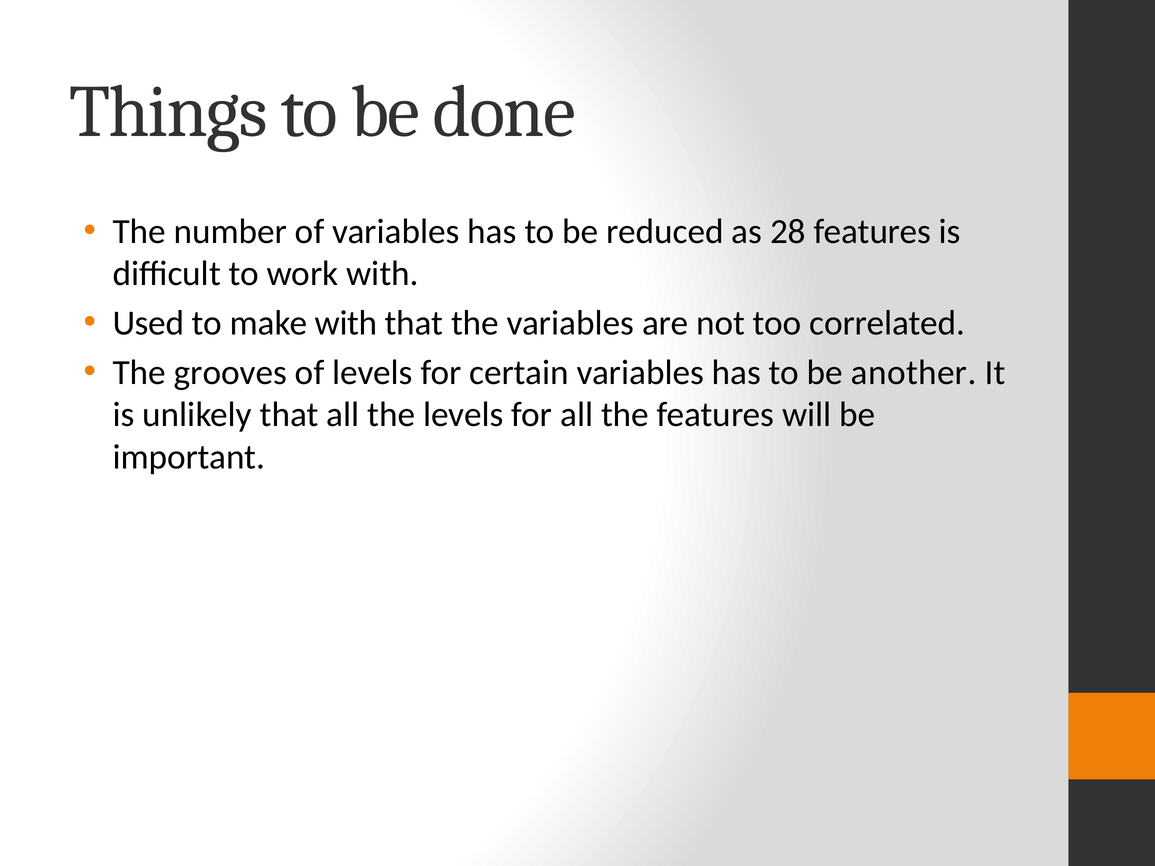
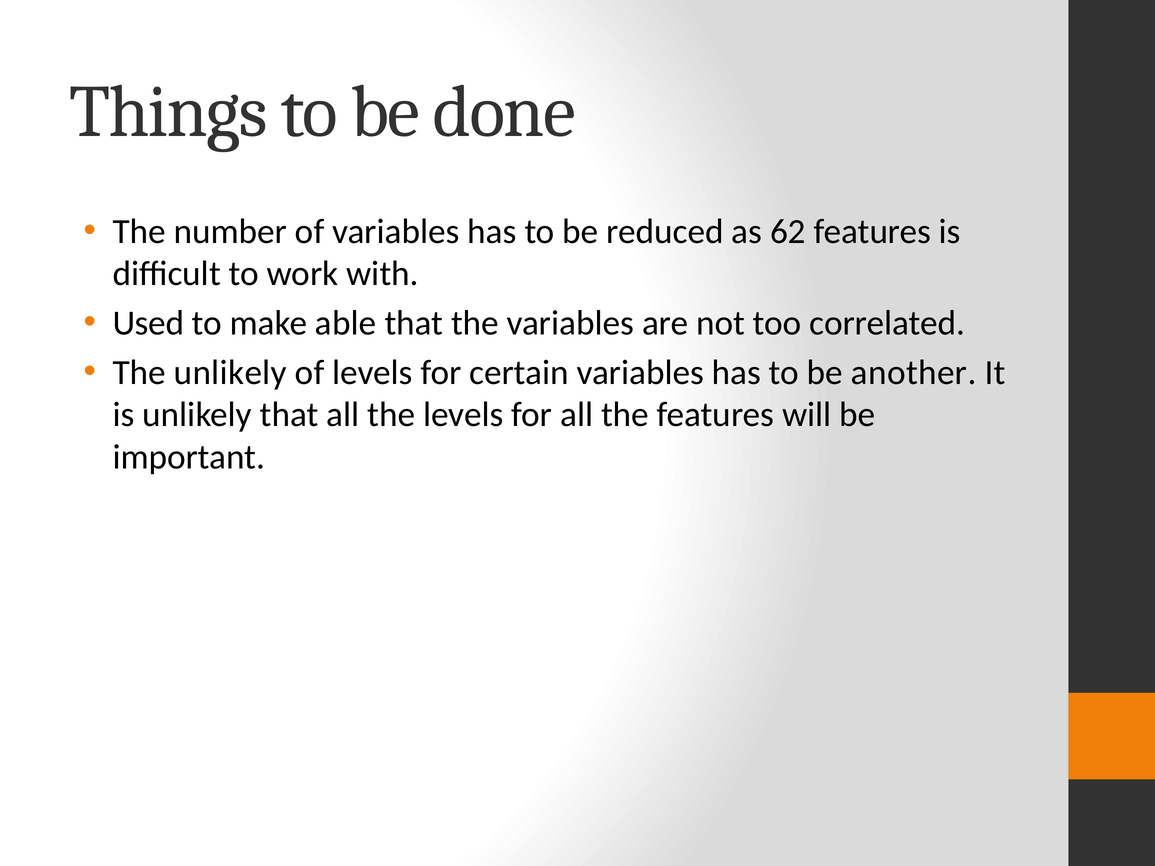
28: 28 -> 62 (788, 232)
make with: with -> able (346, 323)
The grooves: grooves -> unlikely (230, 373)
